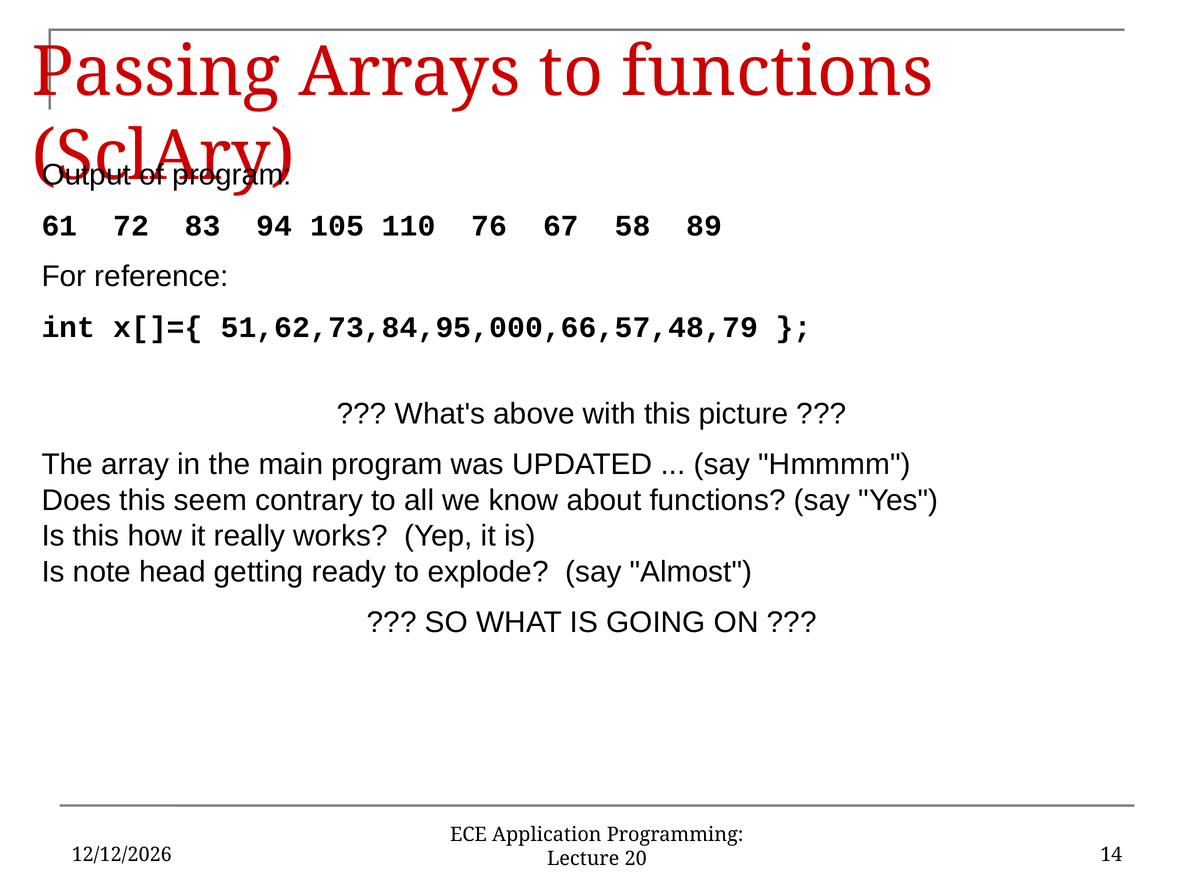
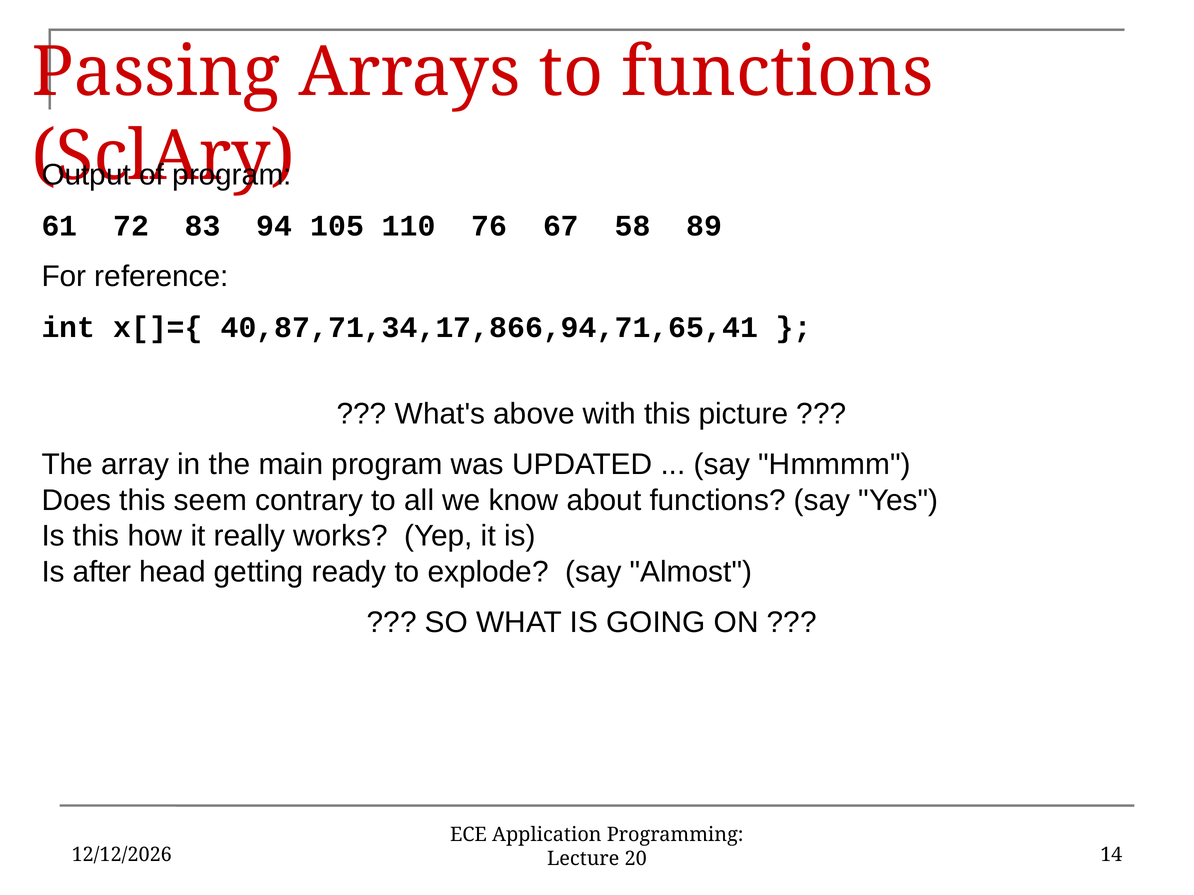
51,62,73,84,95,000,66,57,48,79: 51,62,73,84,95,000,66,57,48,79 -> 40,87,71,34,17,866,94,71,65,41 (489, 327)
note: note -> after (102, 572)
